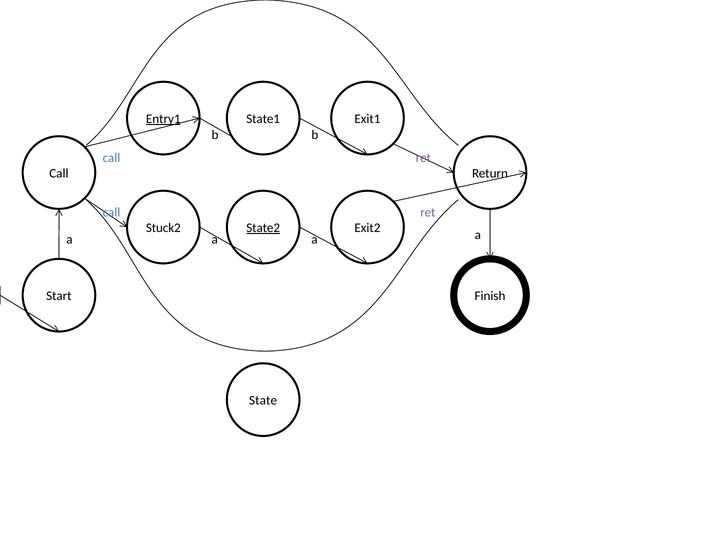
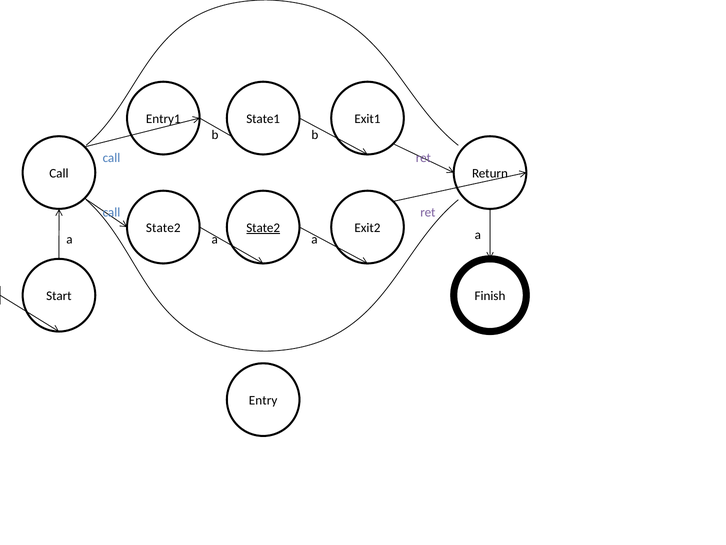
Entry1 underline: present -> none (163, 119)
Stuck2: Stuck2 -> State2 (163, 228)
State: State -> Entry (263, 400)
